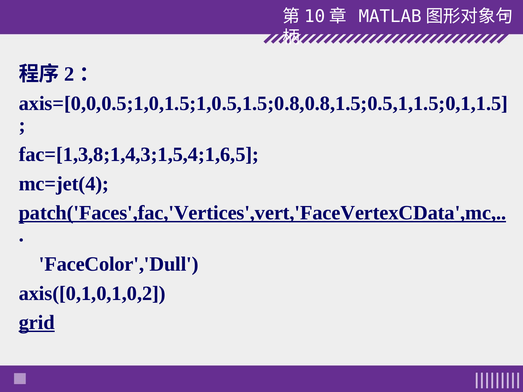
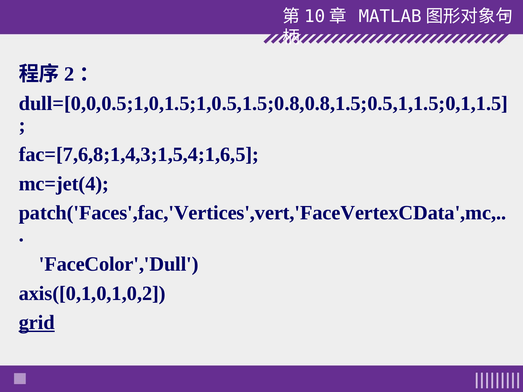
axis=[0,0,0.5;1,0,1.5;1,0.5,1.5;0.8,0.8,1.5;0.5,1,1.5;0,1,1.5: axis=[0,0,0.5;1,0,1.5;1,0.5,1.5;0.8,0.8,1.5;0.5,1,1.5;0,1,1.5 -> dull=[0,0,0.5;1,0,1.5;1,0.5,1.5;0.8,0.8,1.5;0.5,1,1.5;0,1,1.5 (263, 103)
fac=[1,3,8;1,4,3;1,5,4;1,6,5: fac=[1,3,8;1,4,3;1,5,4;1,6,5 -> fac=[7,6,8;1,4,3;1,5,4;1,6,5 (139, 155)
patch('Faces',fac,'Vertices',vert,'FaceVertexCData',mc underline: present -> none (262, 213)
